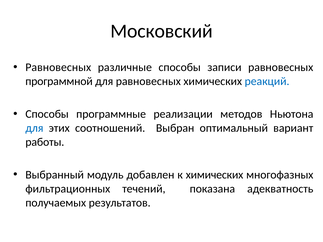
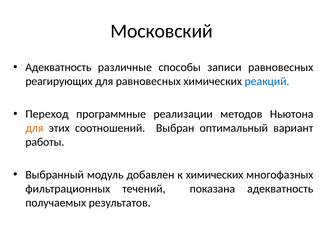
Равновесных: Равновесных -> Адекватность (58, 67)
программной: программной -> реагирующих (59, 81)
Способы: Способы -> Переход (47, 114)
для colour: blue -> orange (34, 128)
